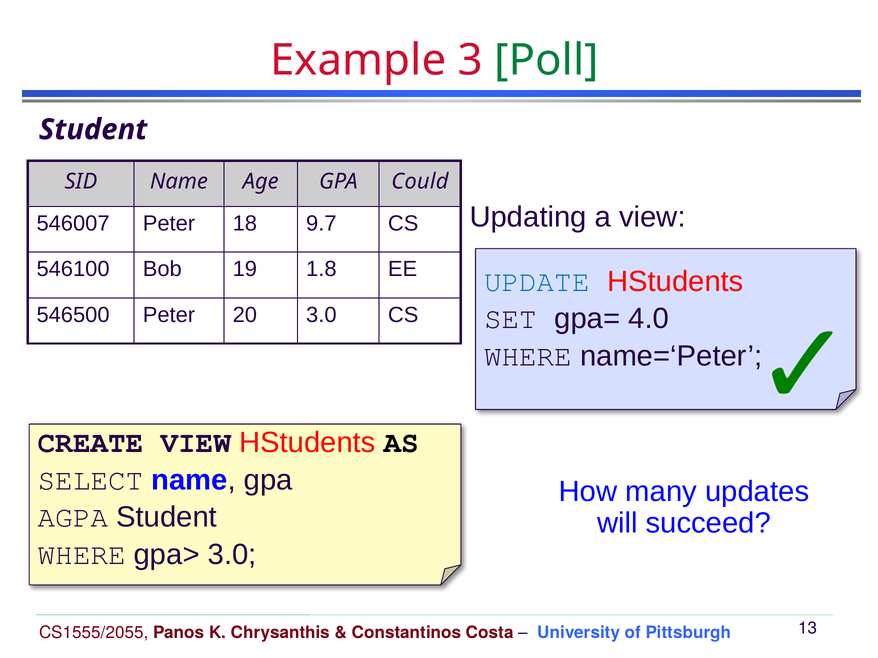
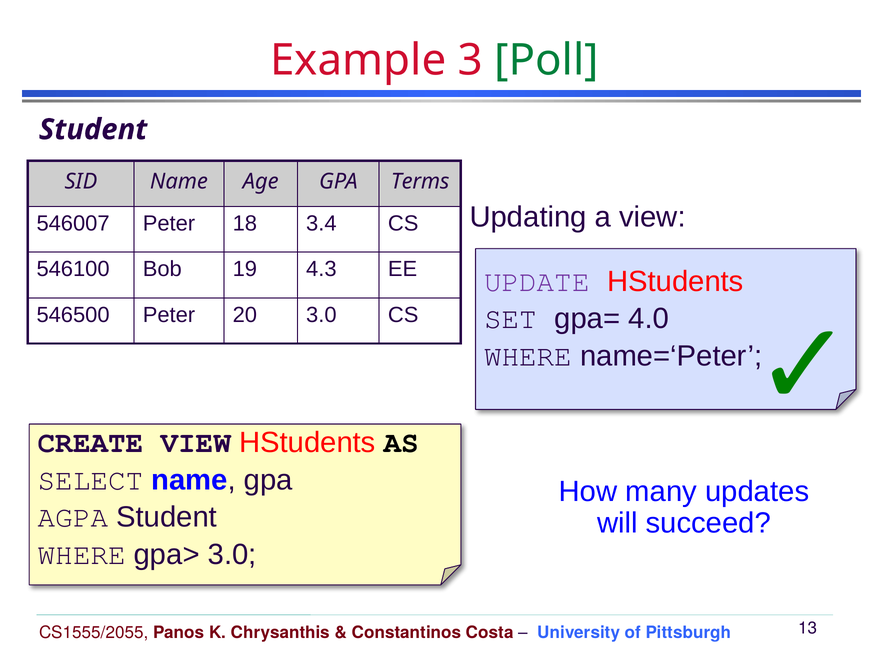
Could: Could -> Terms (420, 182)
9.7: 9.7 -> 3.4 (321, 224)
1.8: 1.8 -> 4.3 (321, 269)
UPDATE colour: blue -> purple (537, 282)
